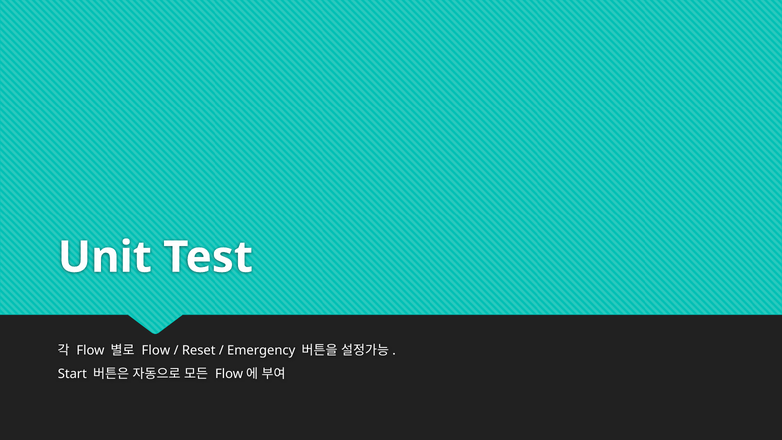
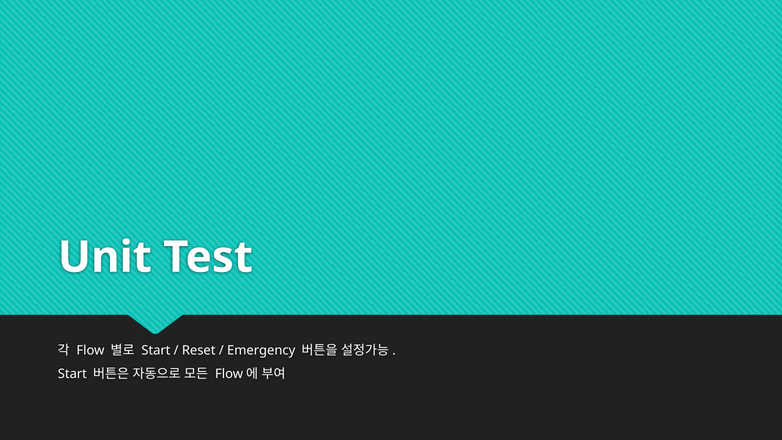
Flow: Flow -> Start (156, 350)
